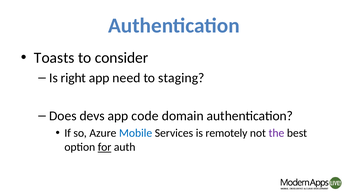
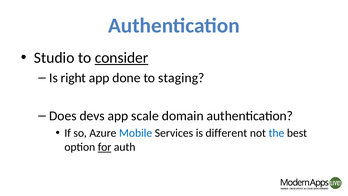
Toasts: Toasts -> Studio (54, 58)
consider underline: none -> present (122, 58)
need: need -> done (127, 78)
code: code -> scale (145, 116)
remotely: remotely -> different (226, 133)
the colour: purple -> blue (276, 133)
